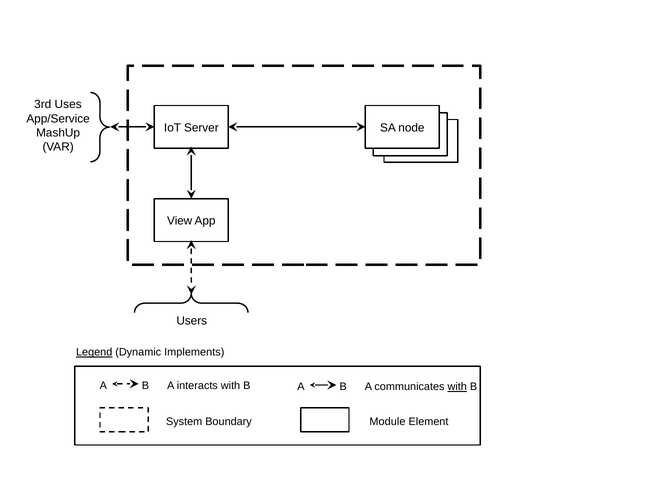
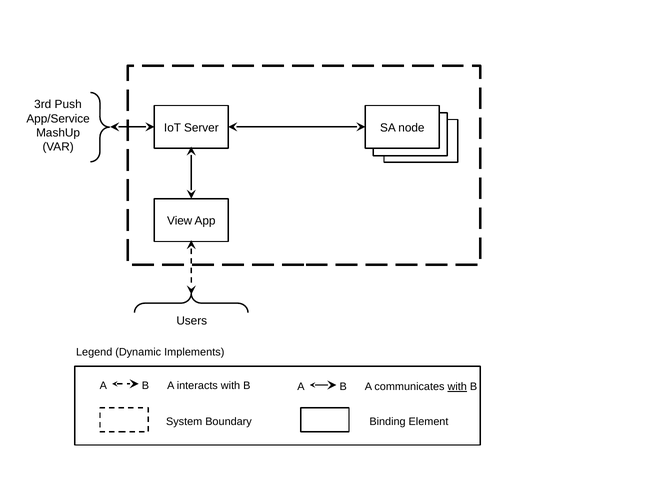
Uses: Uses -> Push (68, 105)
Legend underline: present -> none (94, 352)
Module: Module -> Binding (388, 422)
